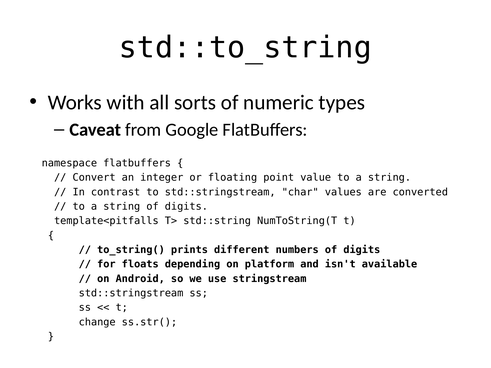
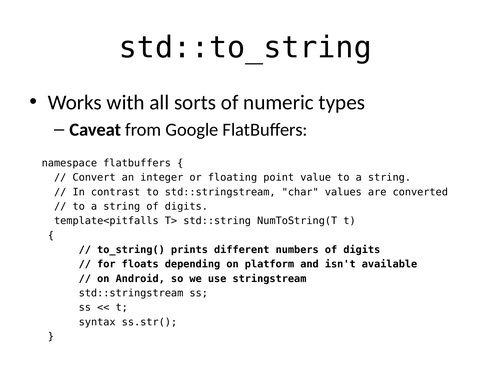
change: change -> syntax (97, 322)
